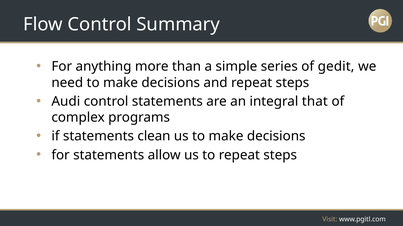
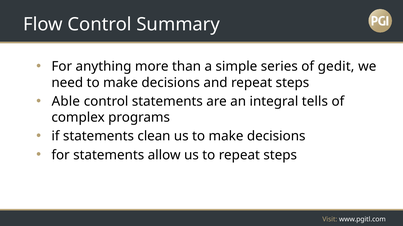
Audi: Audi -> Able (66, 102)
that: that -> tells (315, 102)
